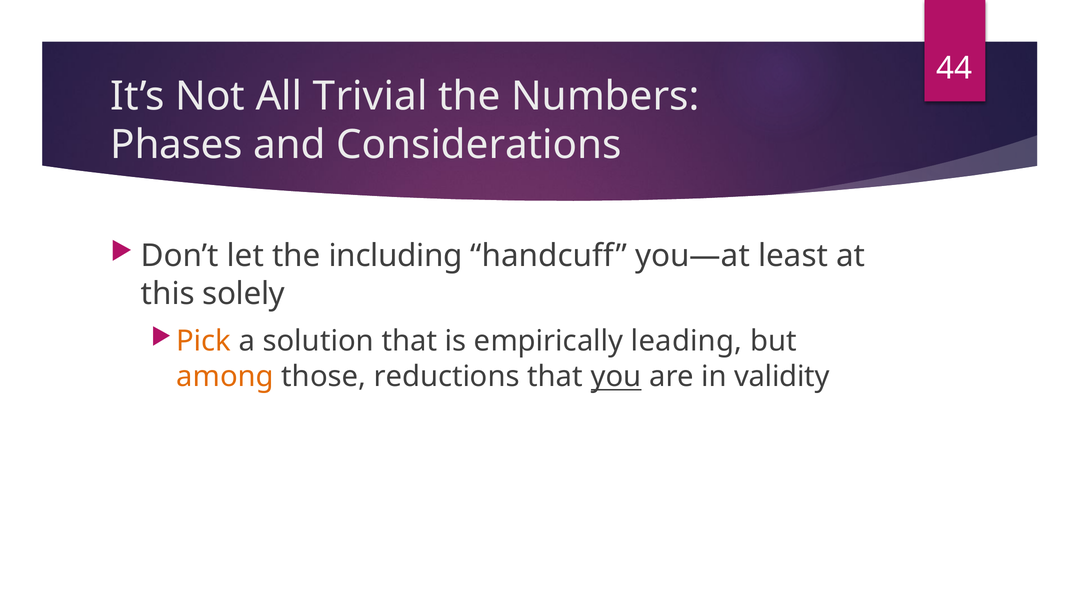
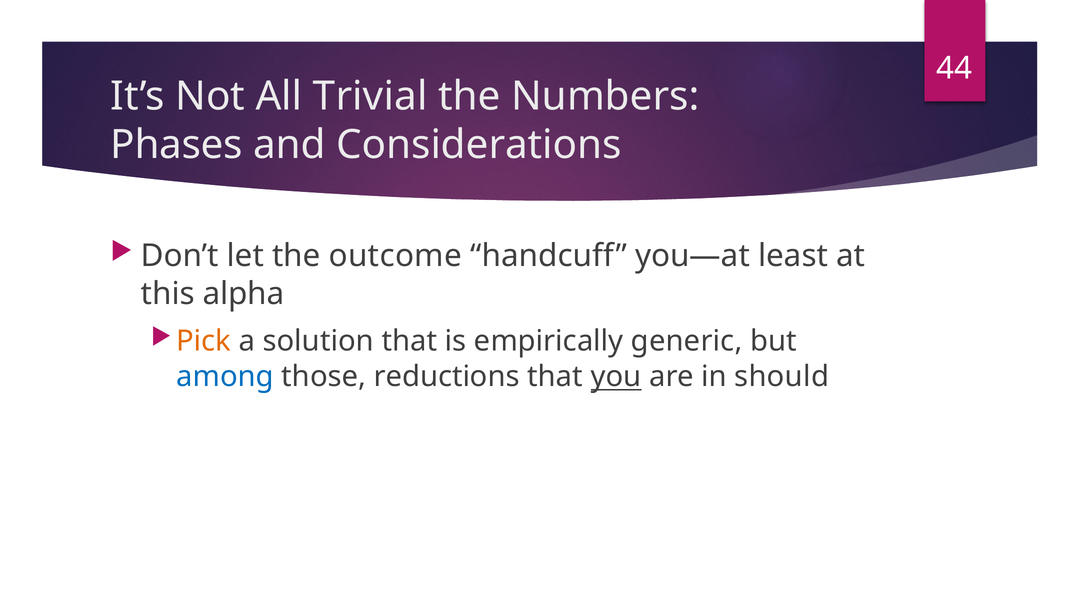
including: including -> outcome (395, 256)
solely: solely -> alpha (244, 293)
leading: leading -> generic (687, 341)
among colour: orange -> blue (225, 376)
validity: validity -> should (782, 376)
